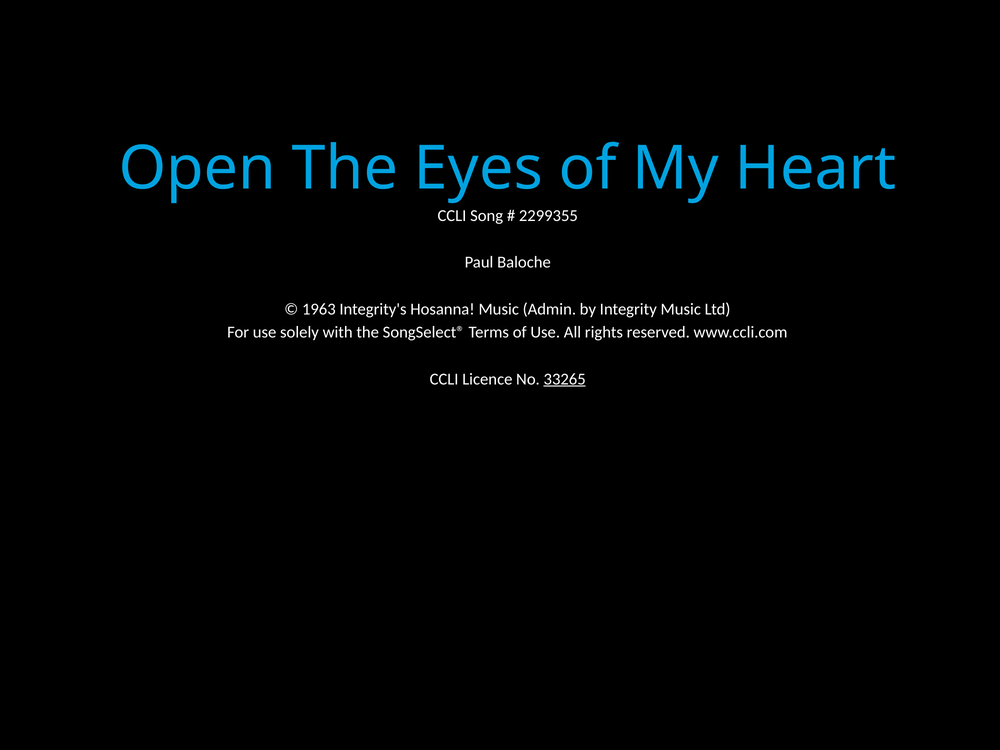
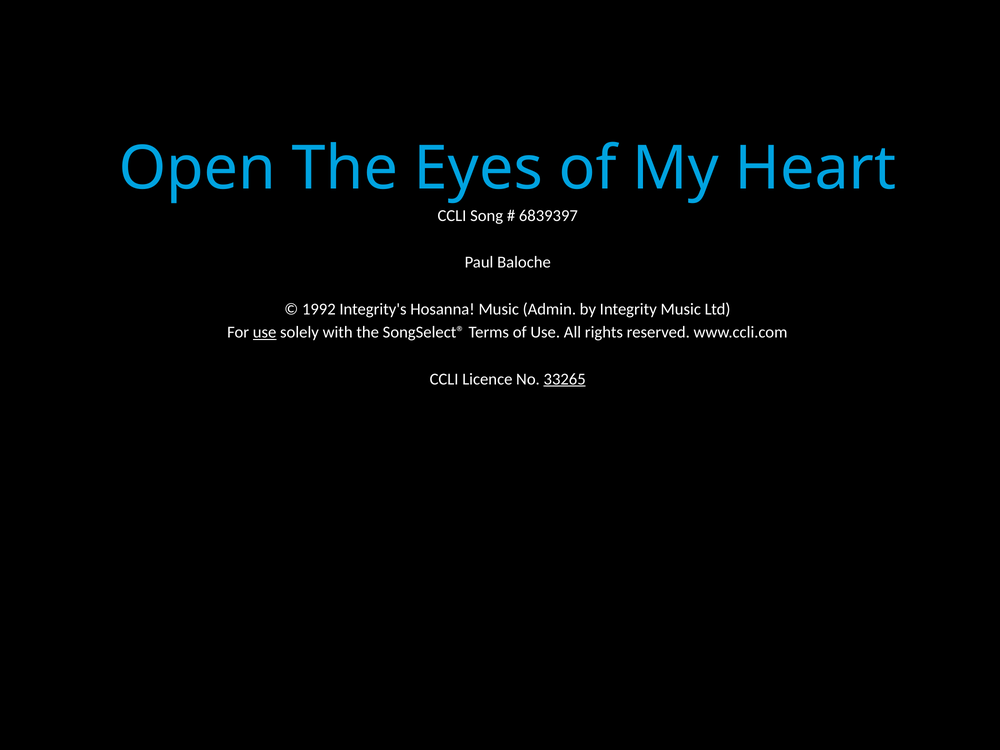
2299355: 2299355 -> 6839397 (548, 216)
1963: 1963 -> 1992 (319, 309)
use underline: none -> present (265, 332)
